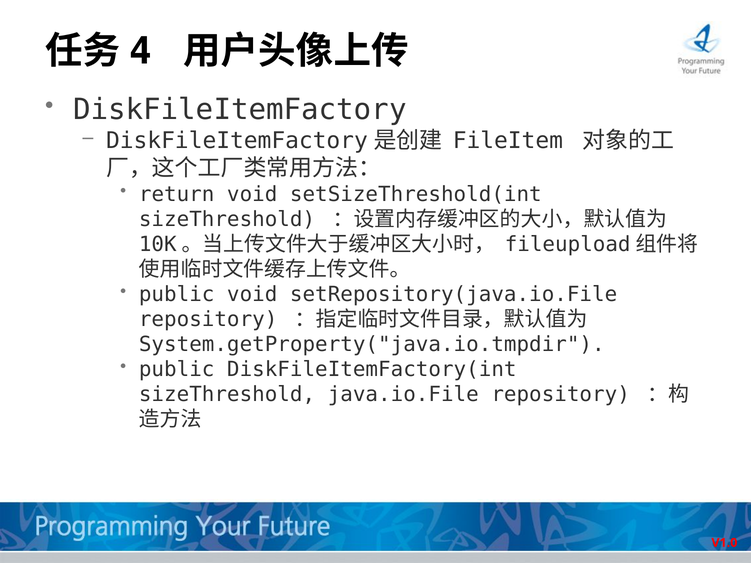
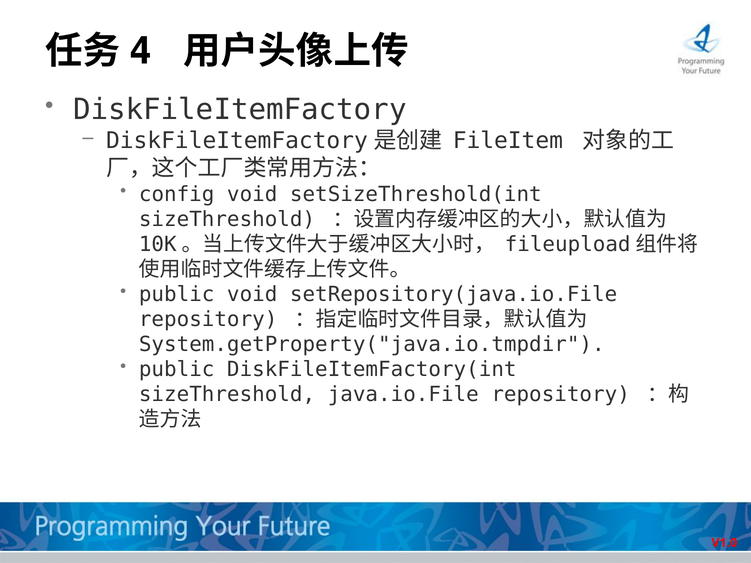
return: return -> config (177, 194)
